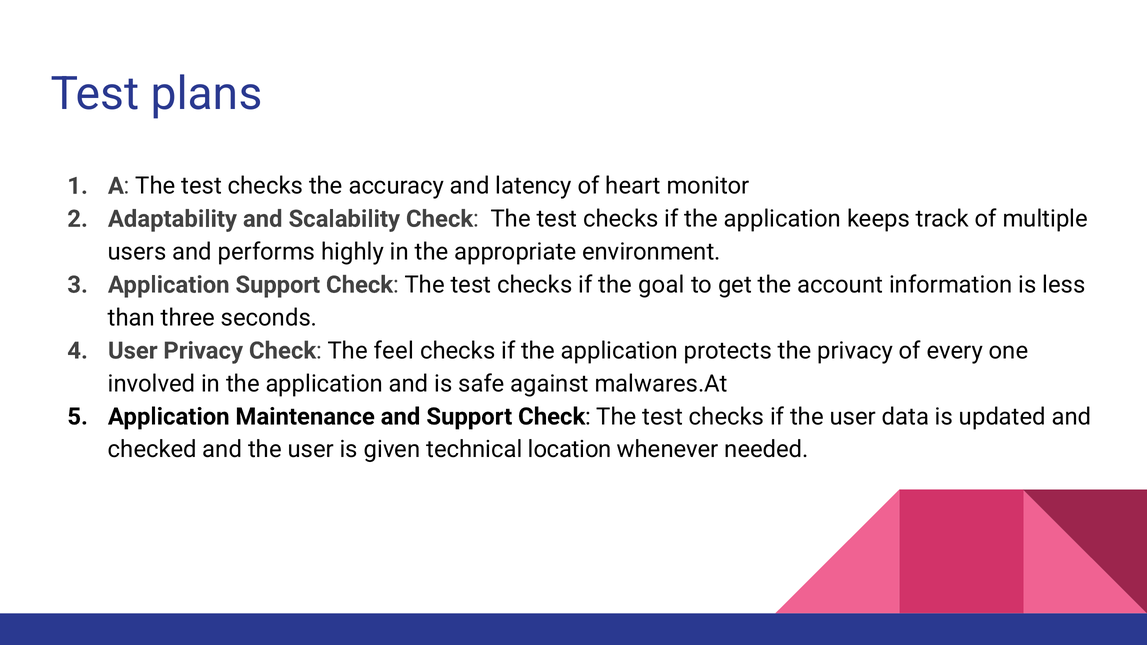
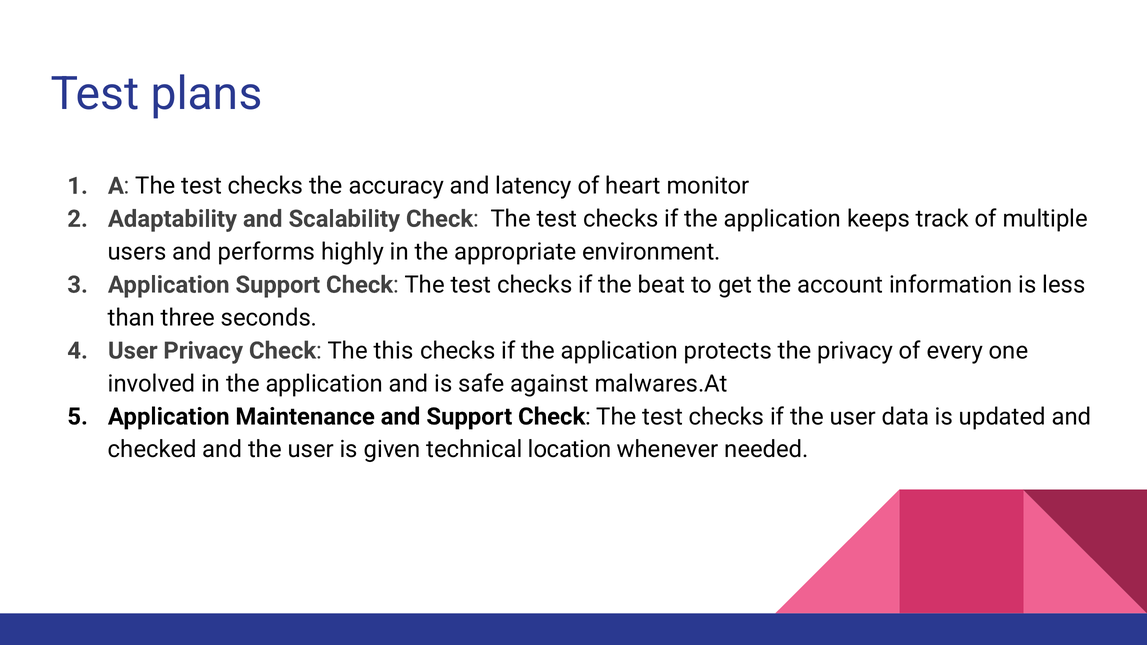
goal: goal -> beat (661, 285)
feel: feel -> this (394, 351)
